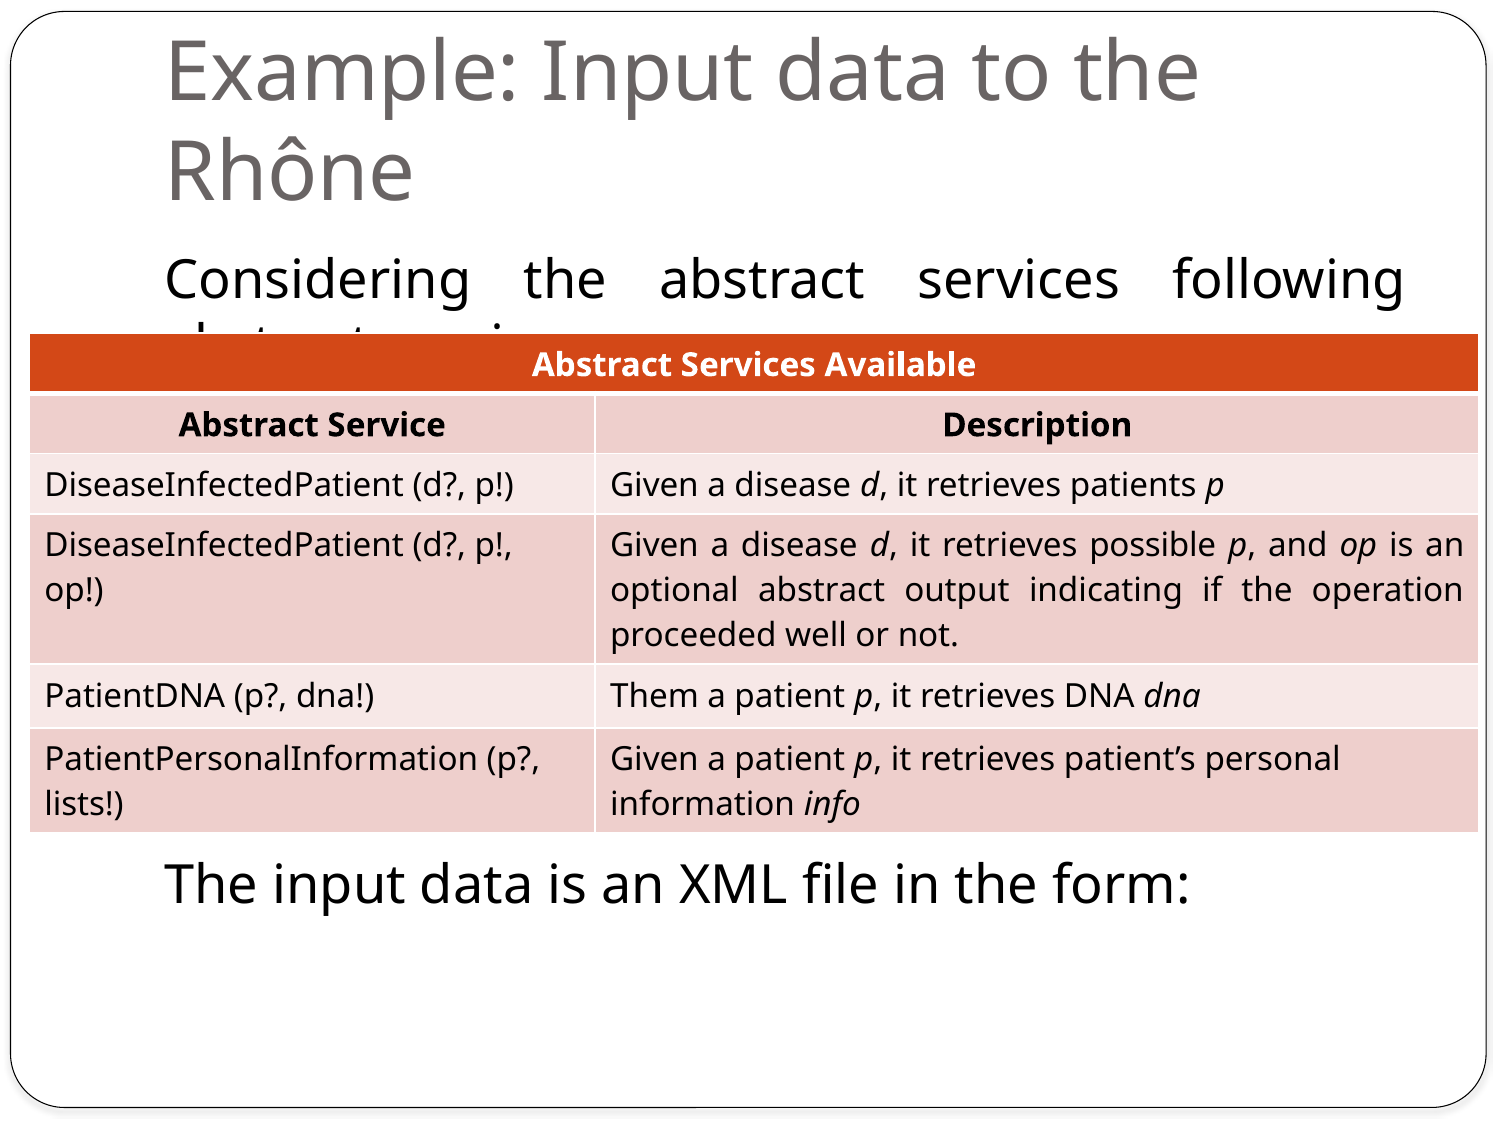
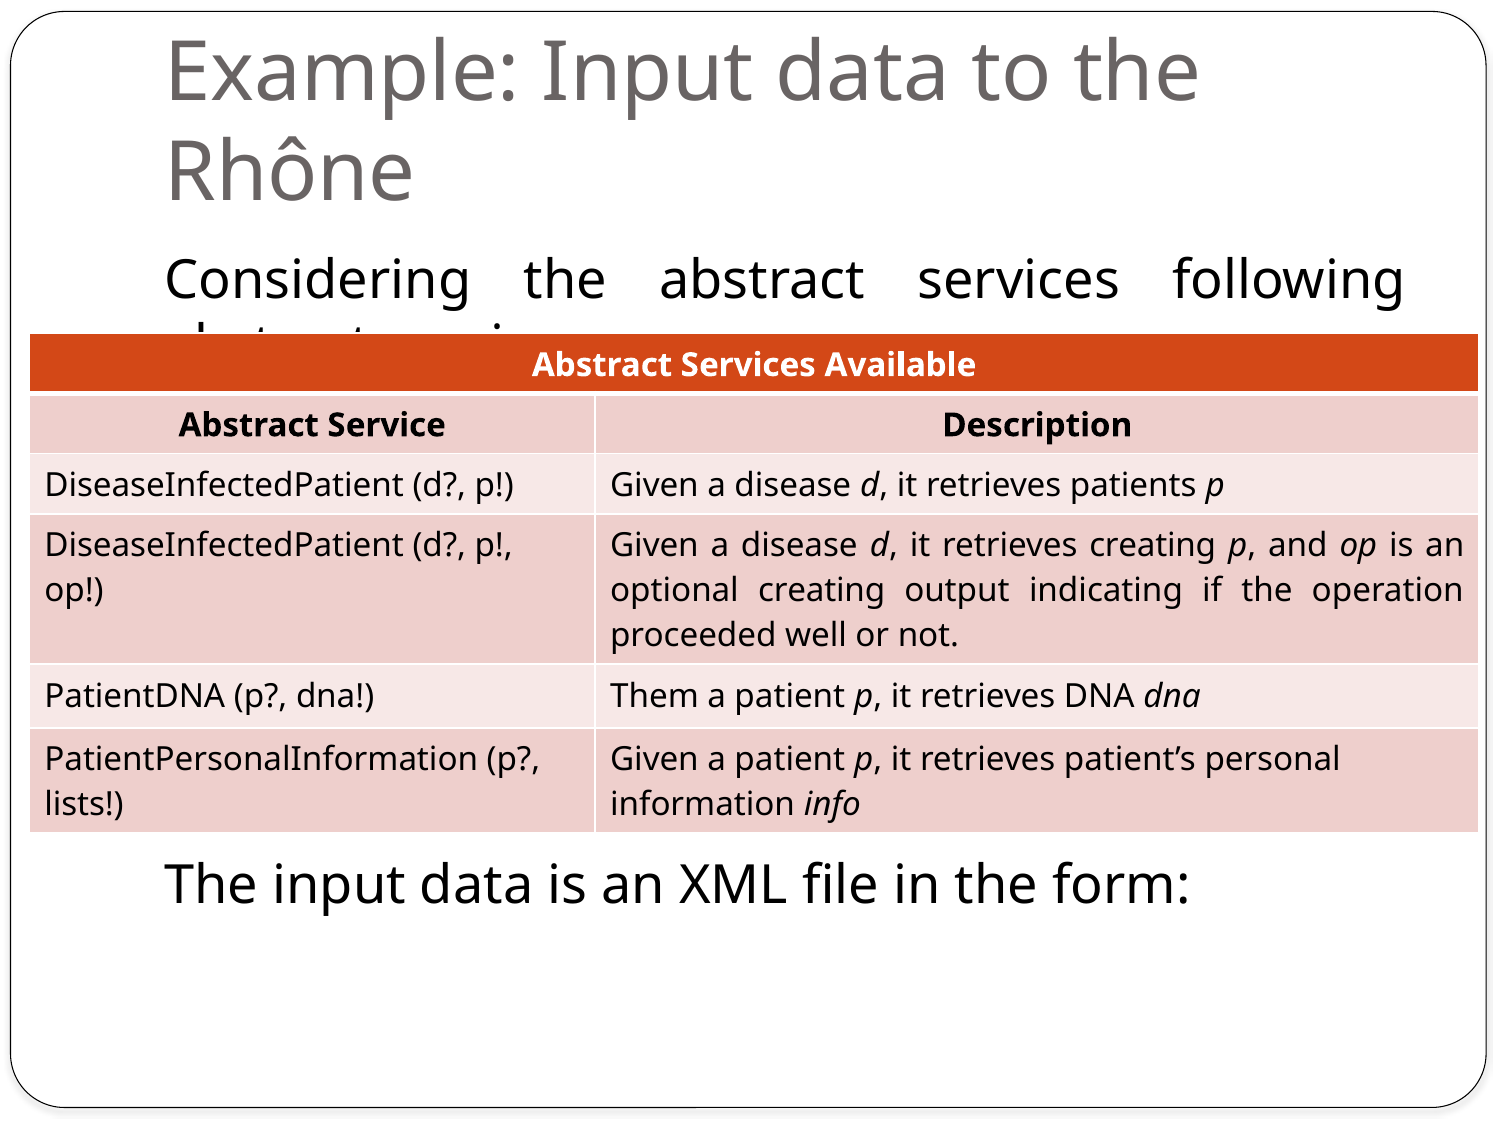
retrieves possible: possible -> creating (1153, 546)
optional abstract: abstract -> creating (822, 591)
